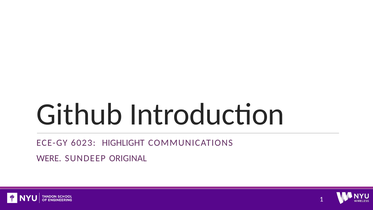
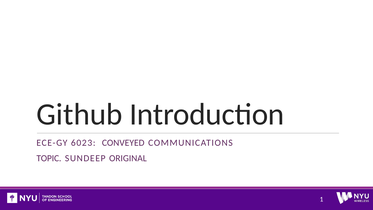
HIGHLIGHT: HIGHLIGHT -> CONVEYED (123, 143)
WERE: WERE -> TOPIC (49, 158)
